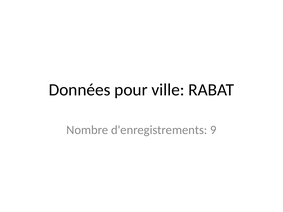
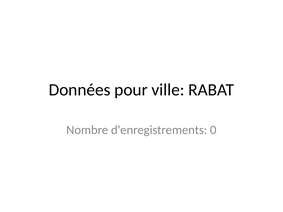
9: 9 -> 0 (213, 130)
